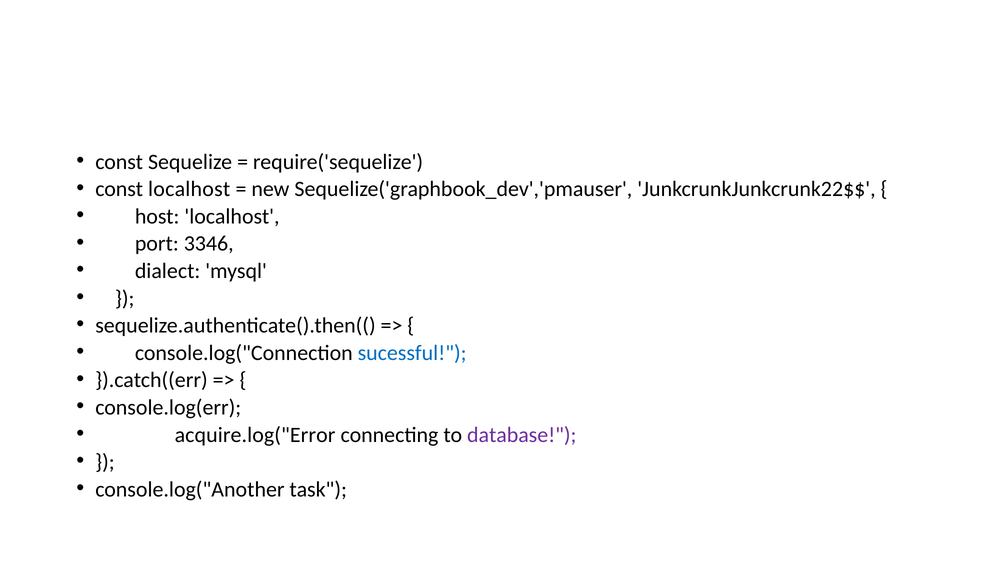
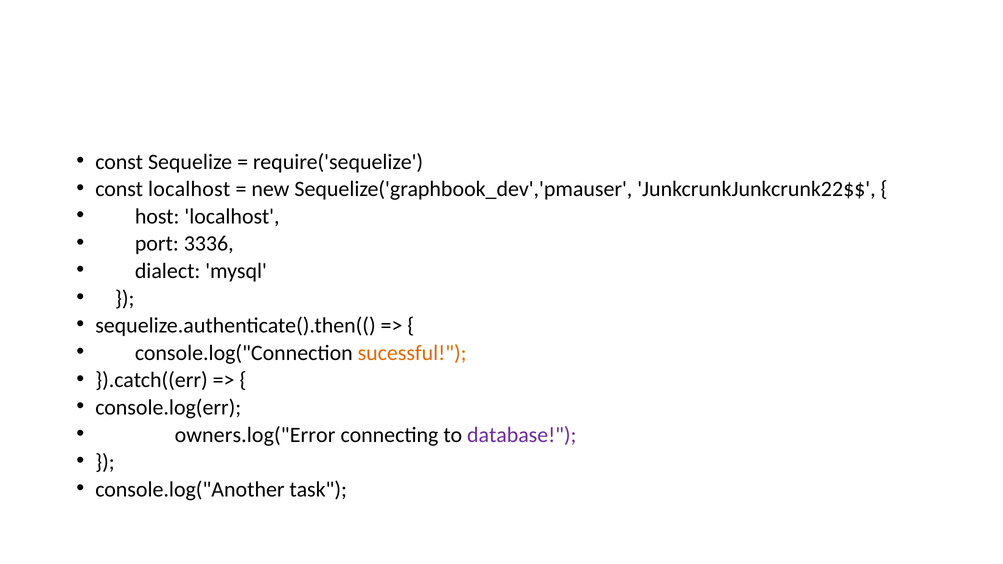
3346: 3346 -> 3336 (209, 244)
sucessful colour: blue -> orange (412, 353)
acquire.log("Error: acquire.log("Error -> owners.log("Error (255, 435)
